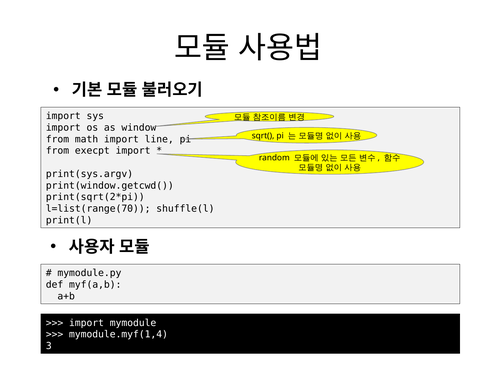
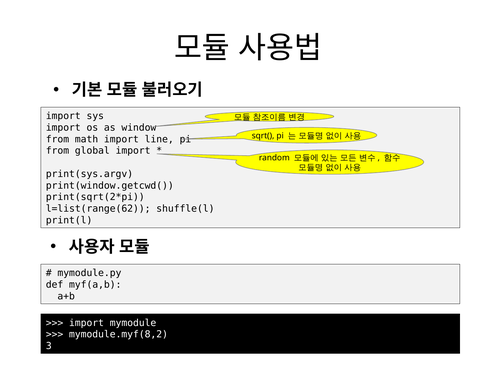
execpt: execpt -> global (92, 151)
l=list(range(70: l=list(range(70 -> l=list(range(62 (98, 209)
mymodule.myf(1,4: mymodule.myf(1,4 -> mymodule.myf(8,2 (118, 334)
